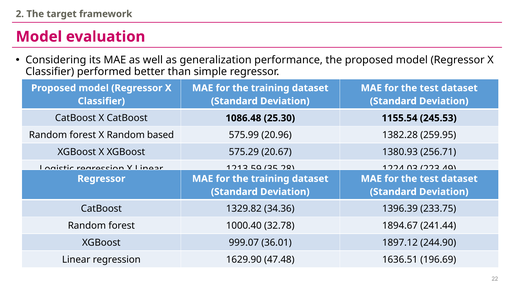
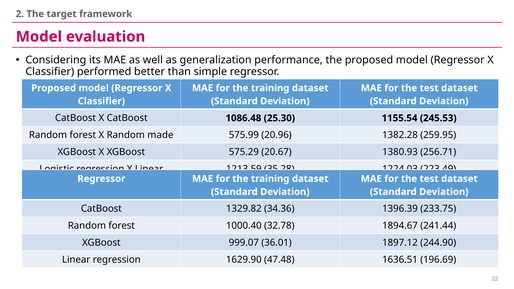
based: based -> made (160, 135)
